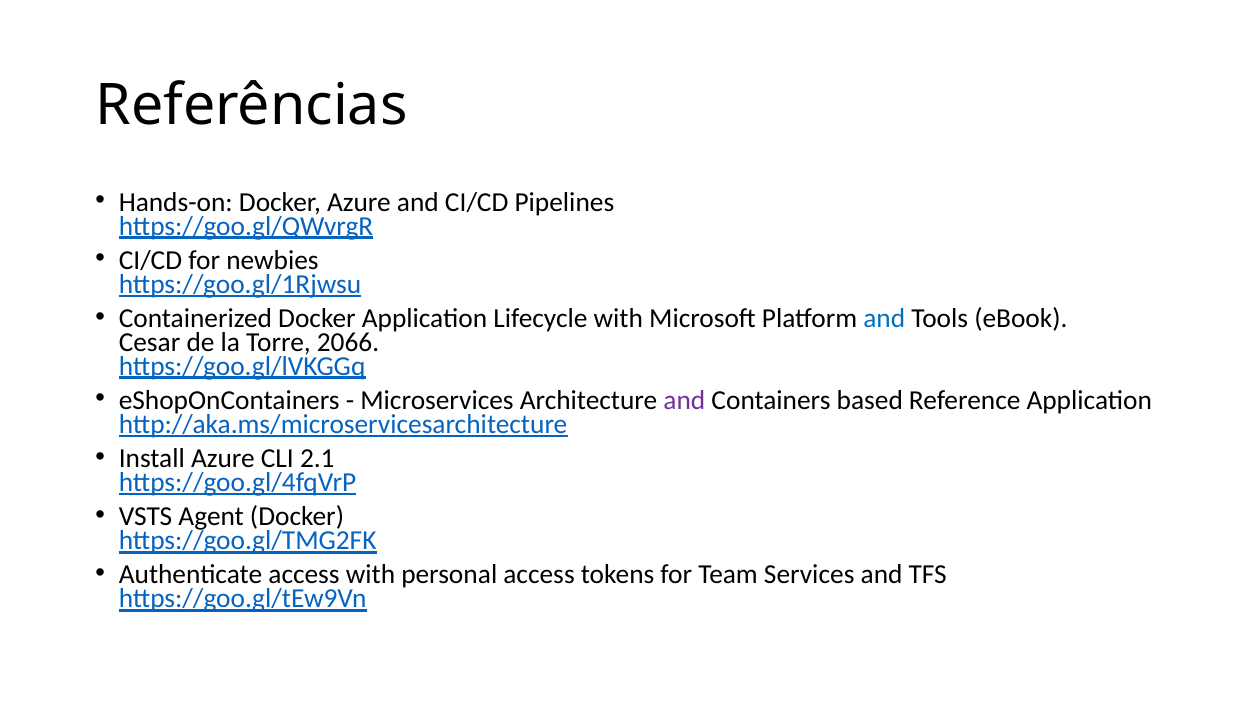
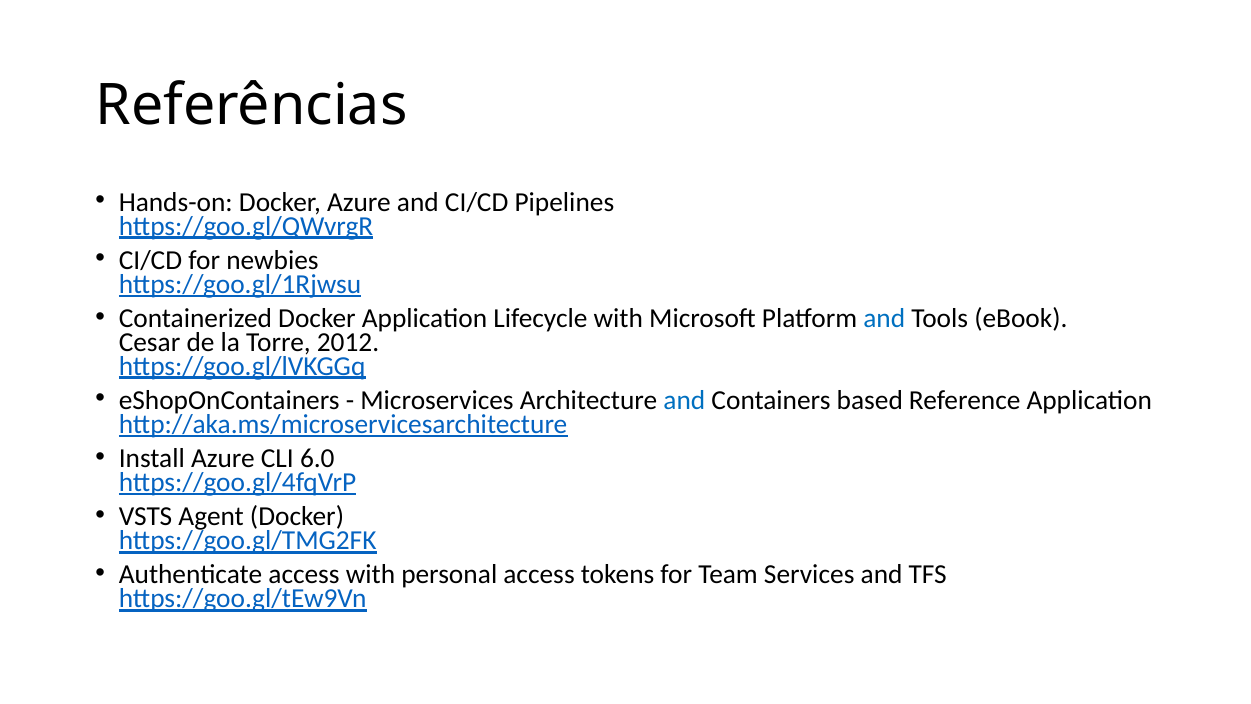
2066: 2066 -> 2012 (348, 342)
and colour: purple -> blue (684, 400)
2.1: 2.1 -> 6.0 (317, 458)
